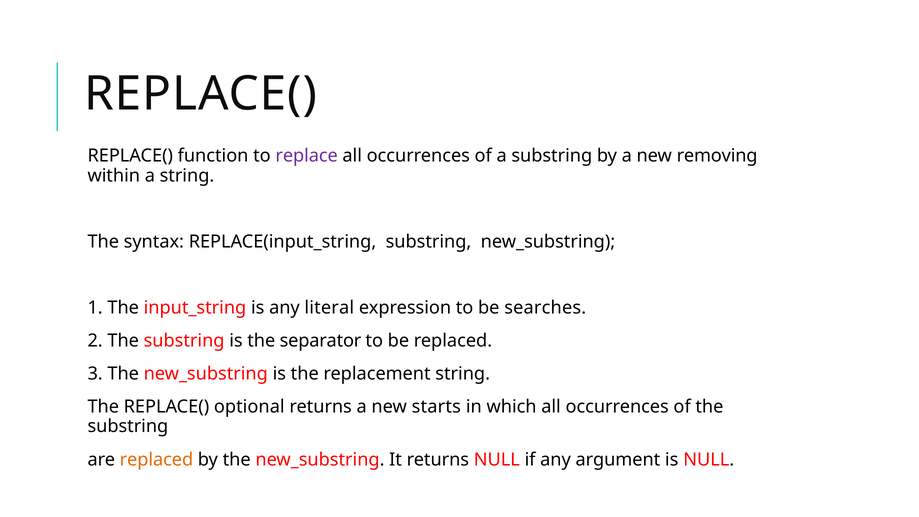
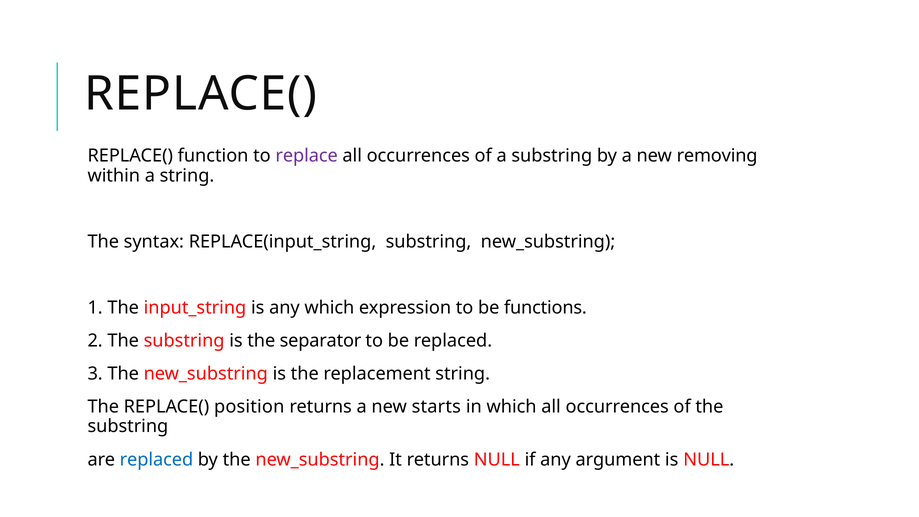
any literal: literal -> which (329, 308)
searches: searches -> functions (545, 308)
optional: optional -> position (249, 407)
replaced colour: orange -> blue (156, 459)
